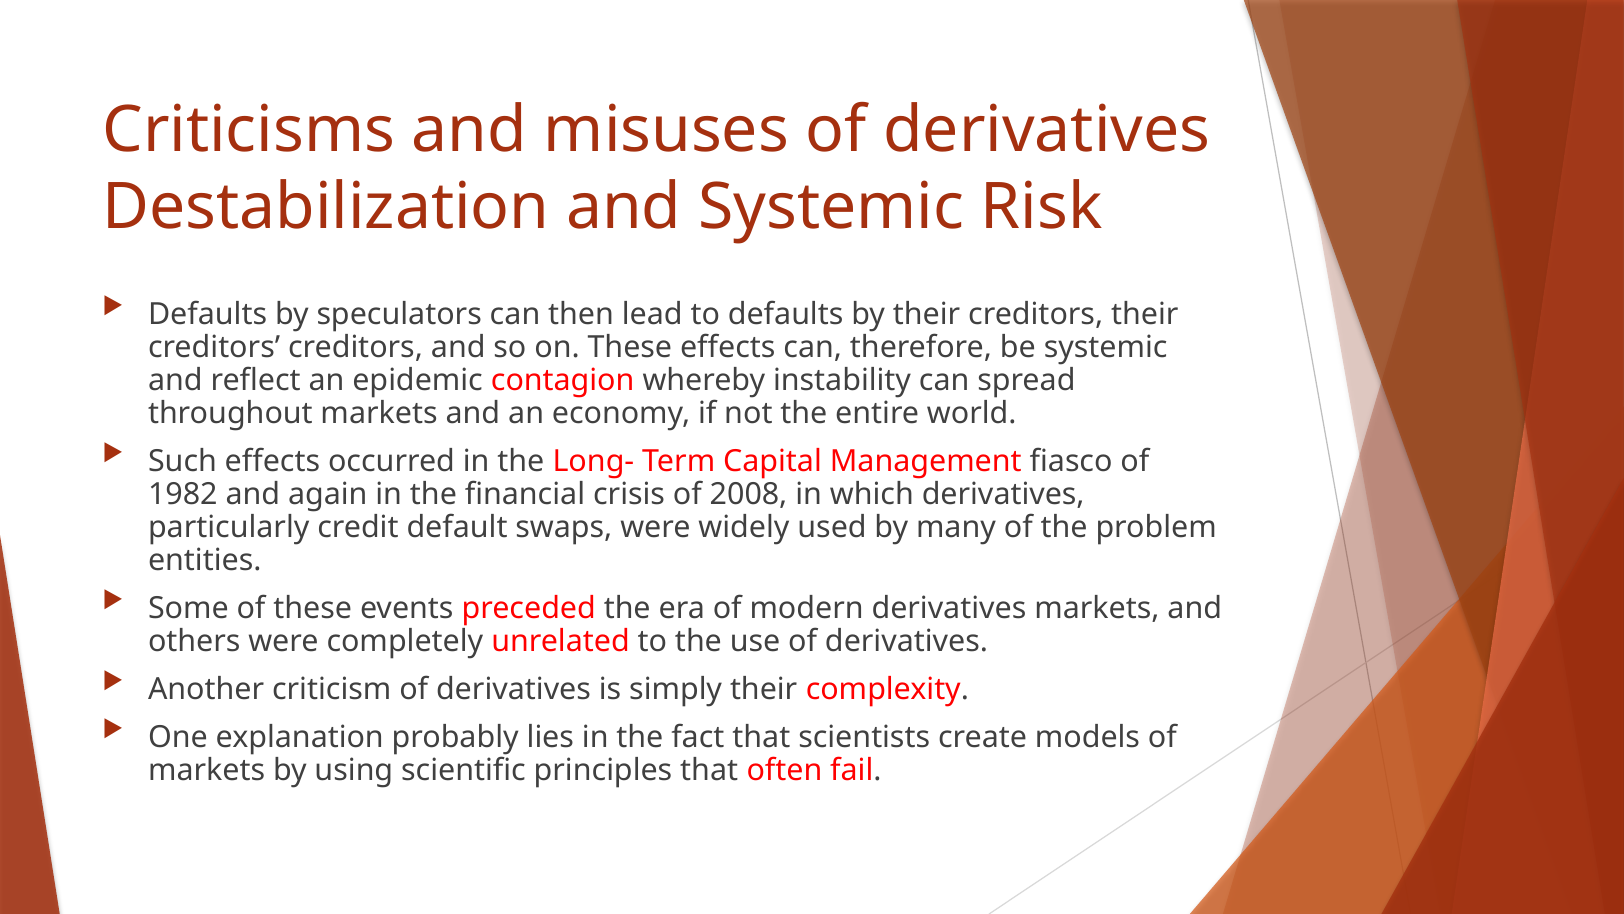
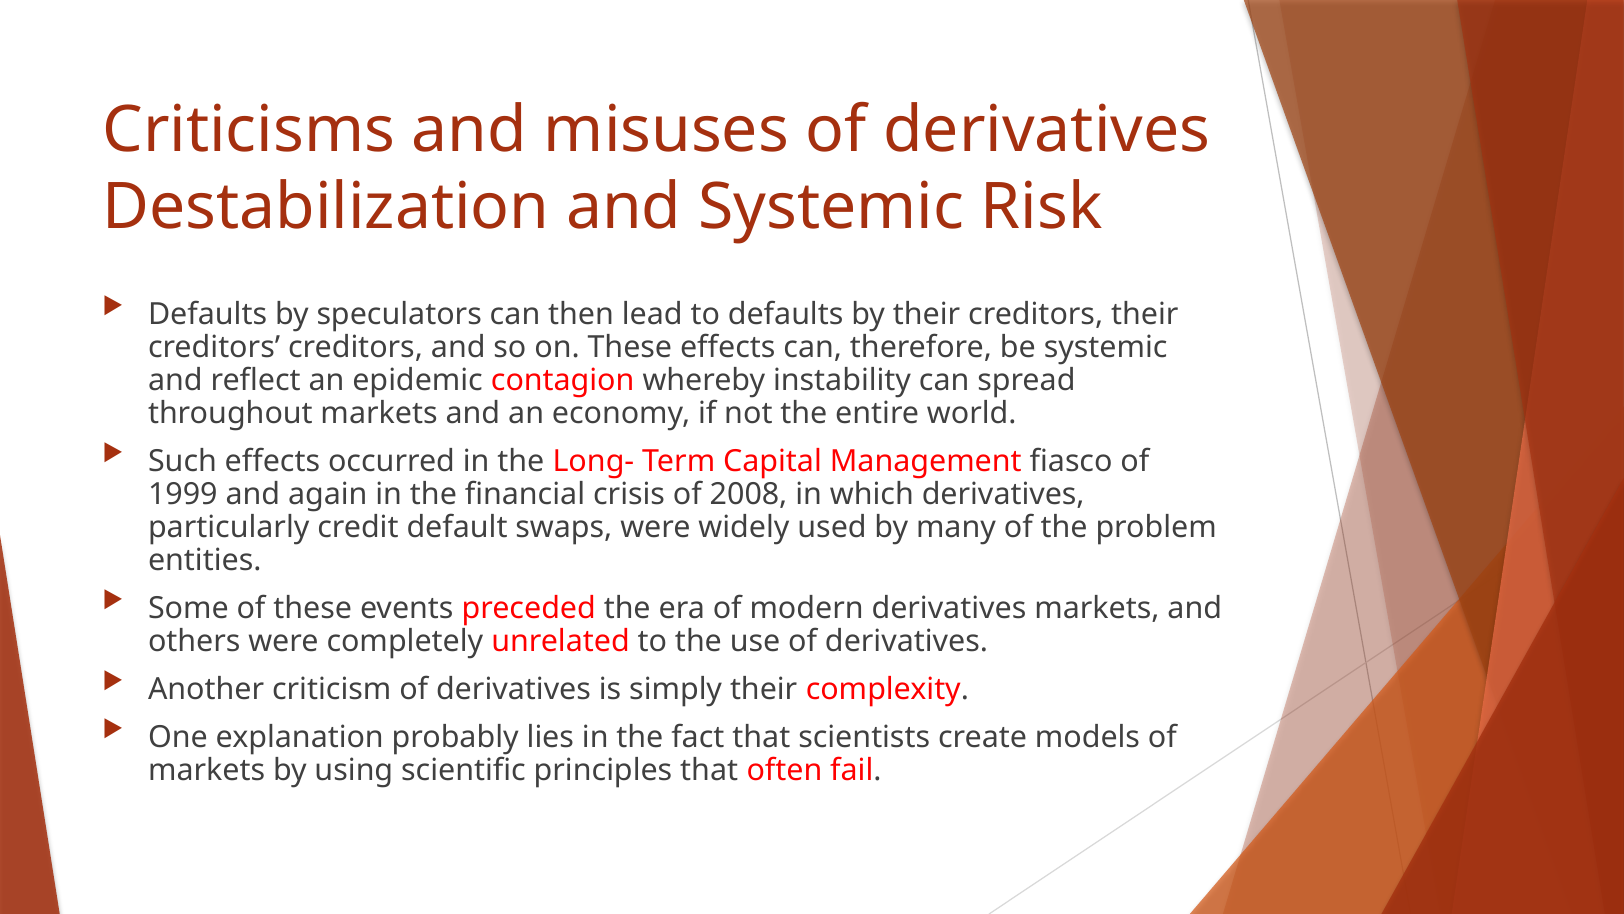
1982: 1982 -> 1999 (183, 494)
